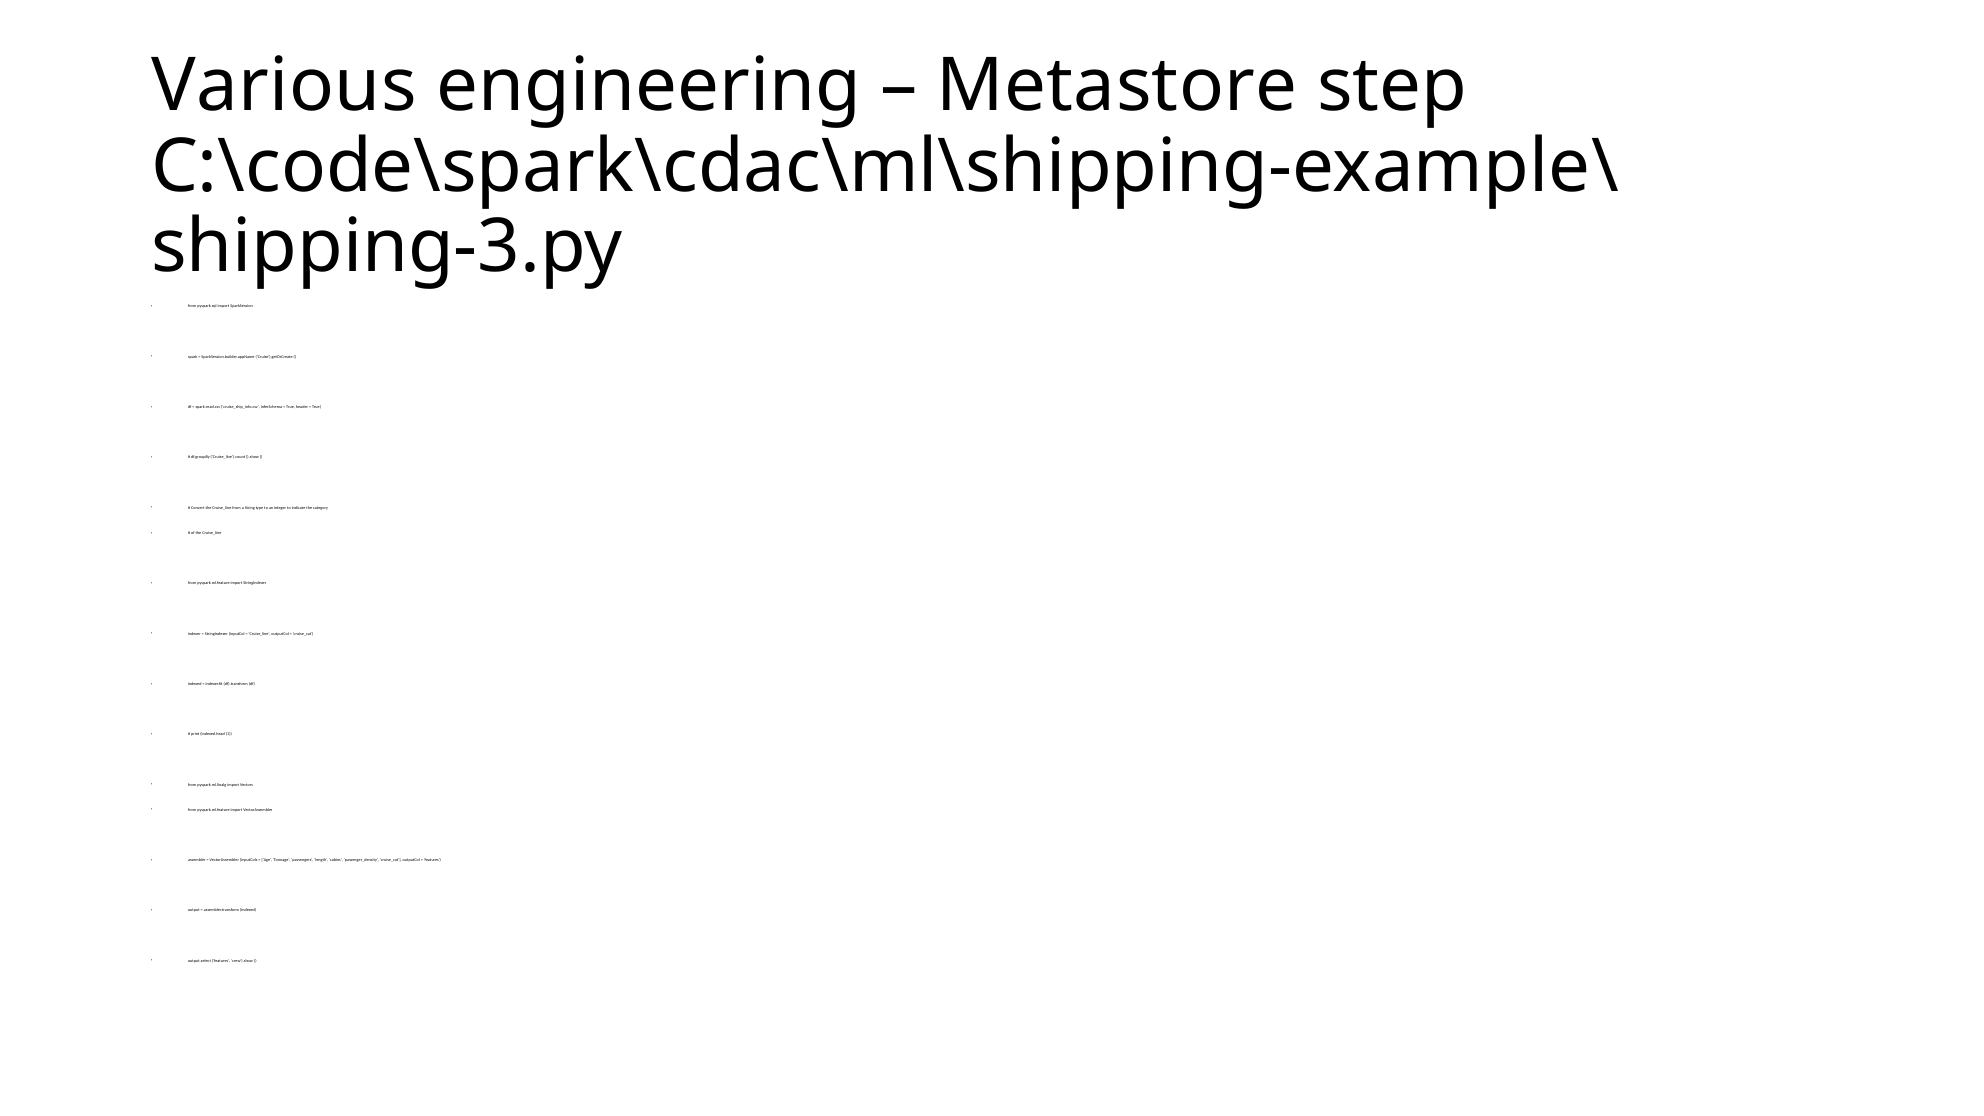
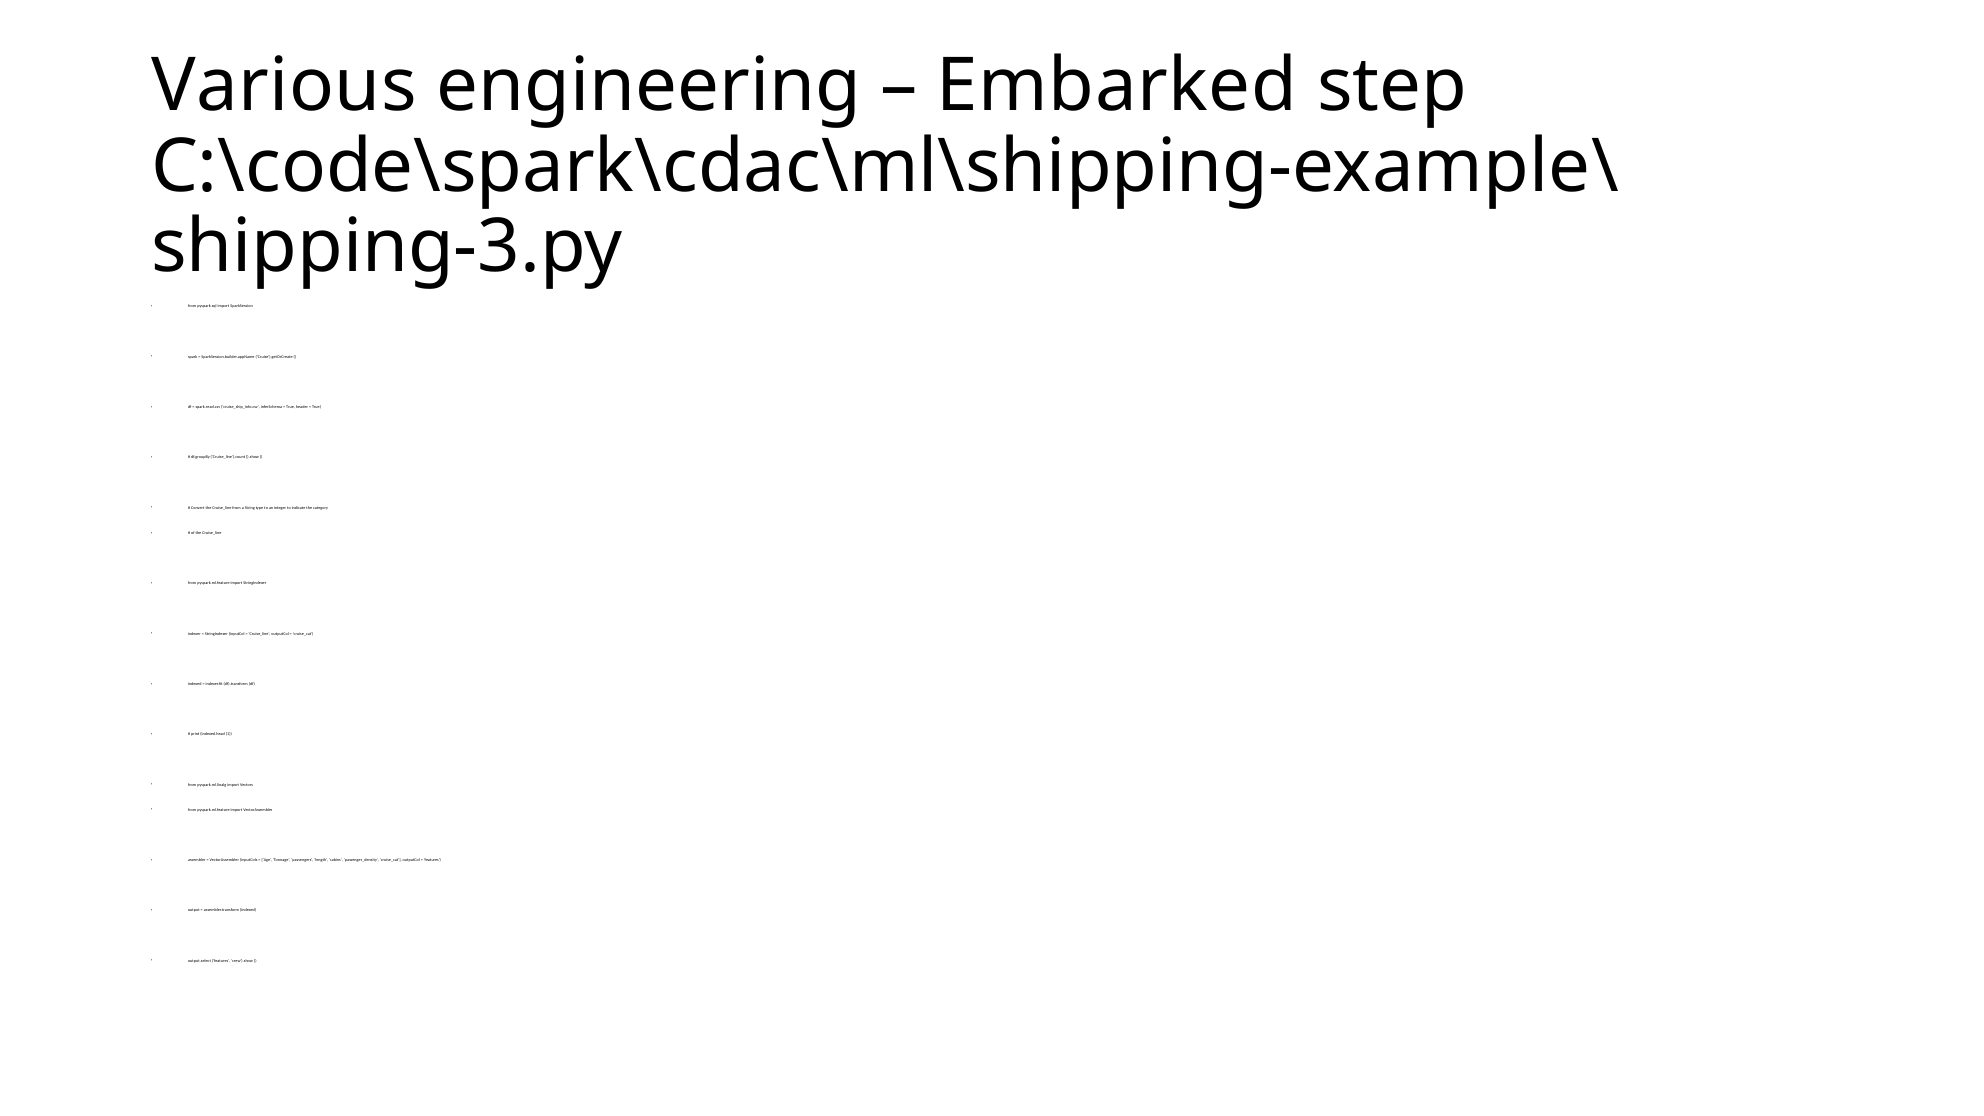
Metastore: Metastore -> Embarked (1117, 86)
